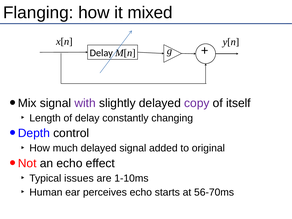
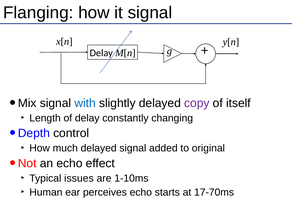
it mixed: mixed -> signal (150, 13)
with colour: purple -> blue (85, 103)
56-70ms: 56-70ms -> 17-70ms (214, 192)
